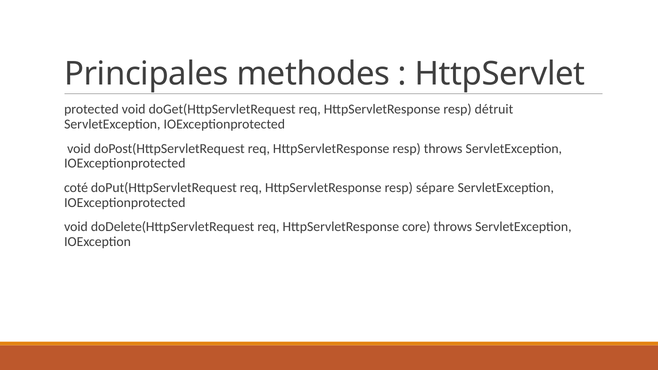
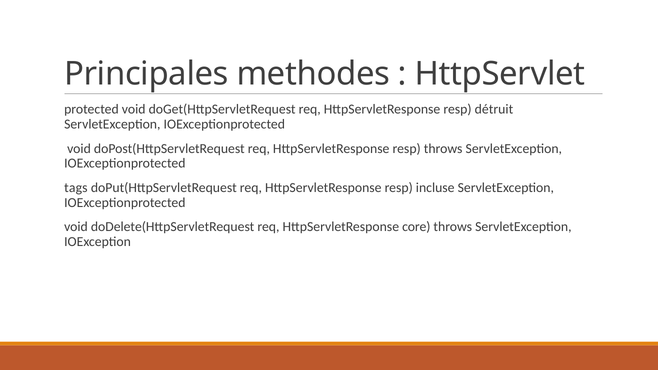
coté: coté -> tags (76, 188)
sépare: sépare -> incluse (435, 188)
